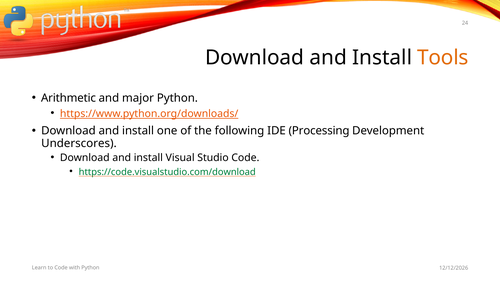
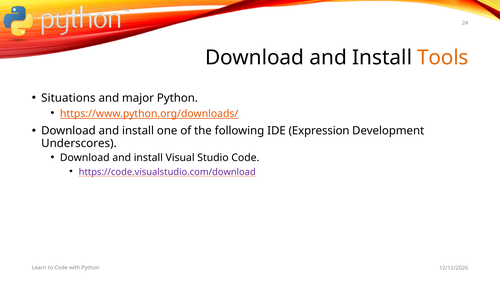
Arithmetic: Arithmetic -> Situations (68, 98)
Processing: Processing -> Expression (319, 131)
https://code.visualstudio.com/download colour: green -> purple (167, 172)
